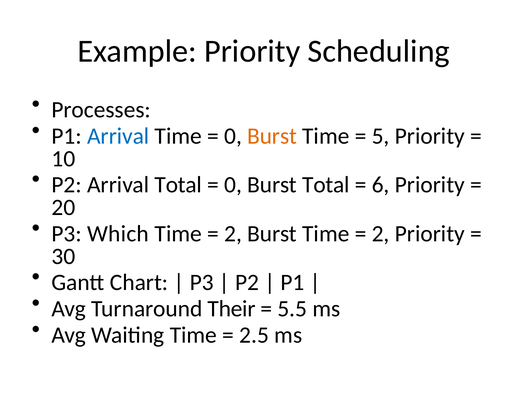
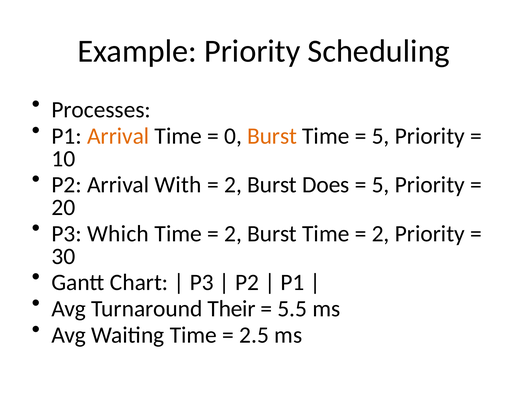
Arrival colour: blue -> orange (118, 136)
Arrival Total: Total -> With (178, 185)
0: 0 -> 2 (233, 185)
Burst Total: Total -> Does (326, 185)
6: 6 -> 5 (381, 185)
